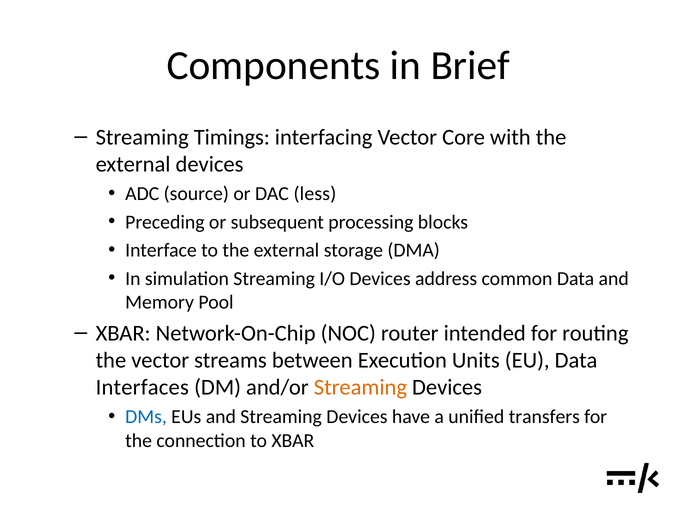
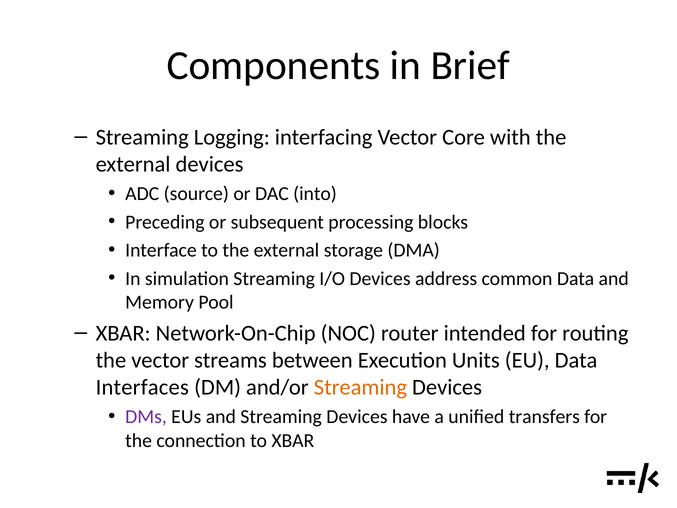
Timings: Timings -> Logging (232, 137)
less: less -> into (315, 194)
DMs colour: blue -> purple (146, 417)
